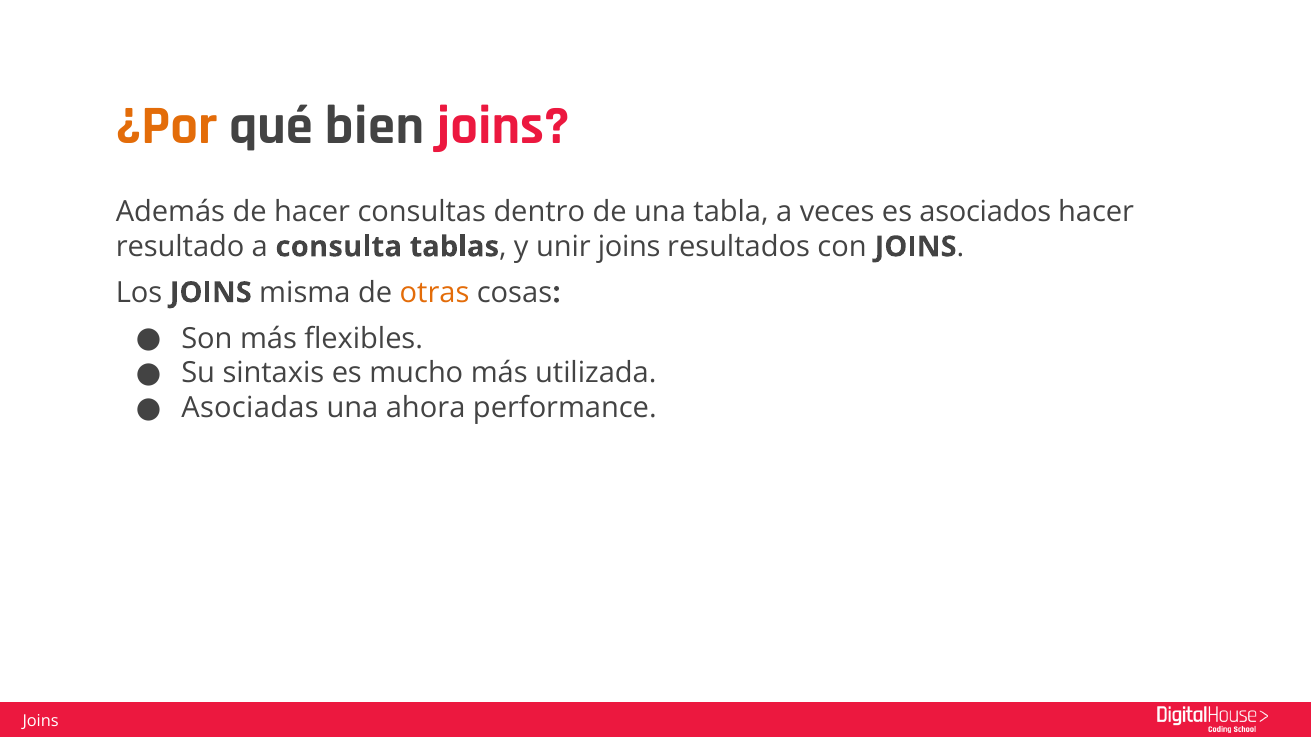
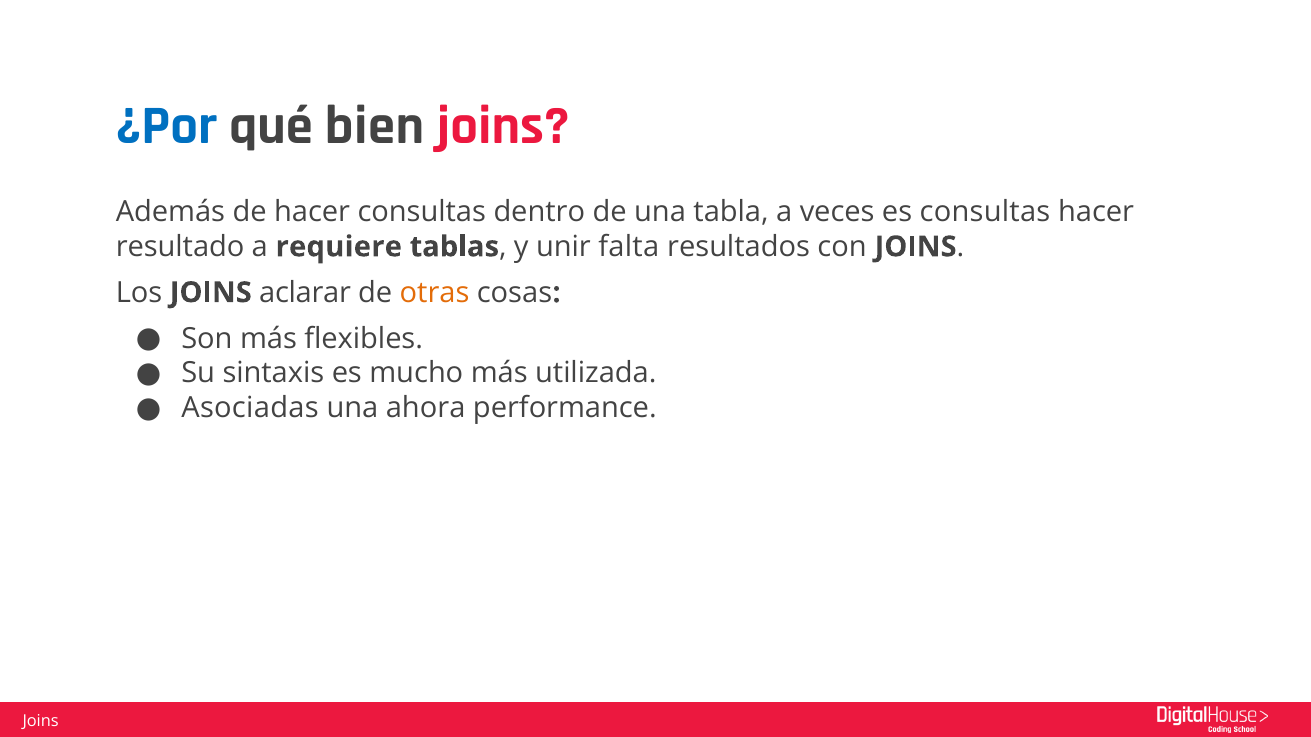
¿Por colour: orange -> blue (167, 126)
asociados: asociados -> consultas (985, 212)
consulta: consulta -> requiere (339, 247)
unir joins: joins -> falta (629, 247)
misma: misma -> aclarar (305, 293)
